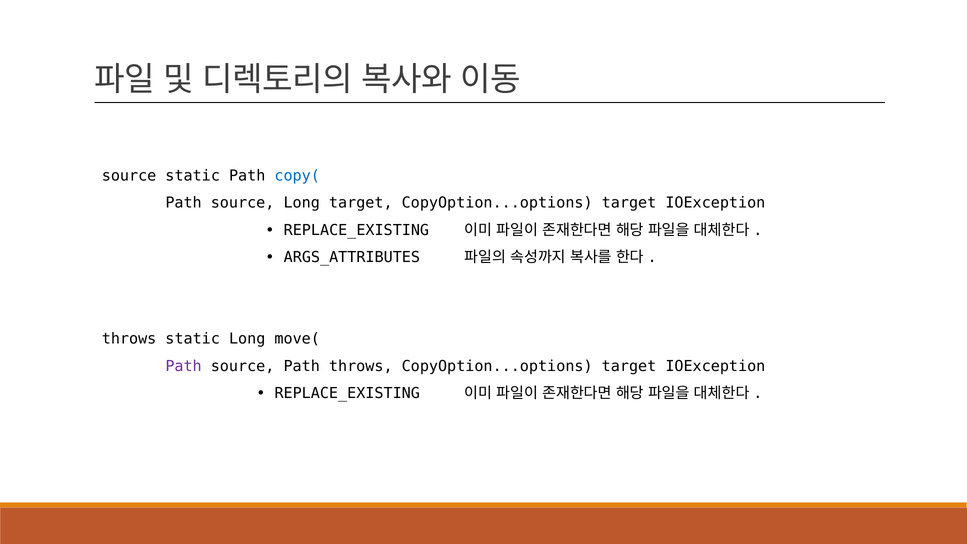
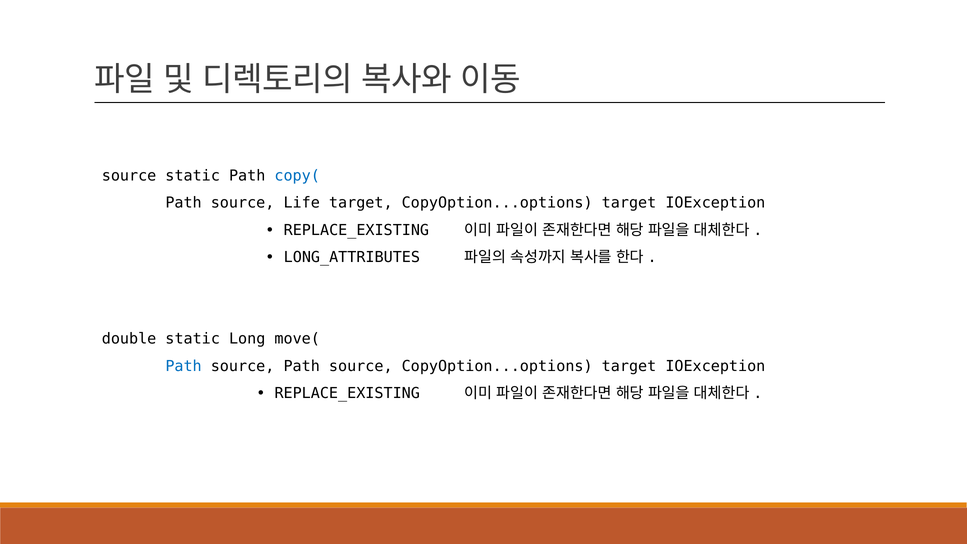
source Long: Long -> Life (302, 203)
ARGS_ATTRIBUTES: ARGS_ATTRIBUTES -> LONG_ATTRIBUTES (352, 257)
throws: throws -> double (129, 339)
Path colour: purple -> blue (184, 366)
source Path throws: throws -> source (361, 366)
